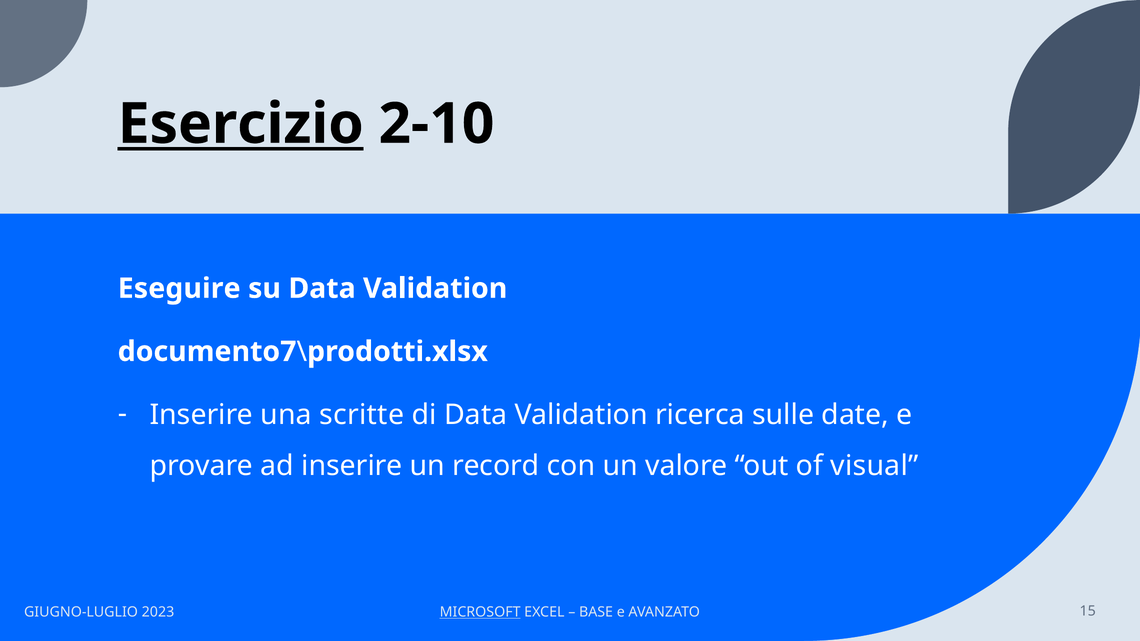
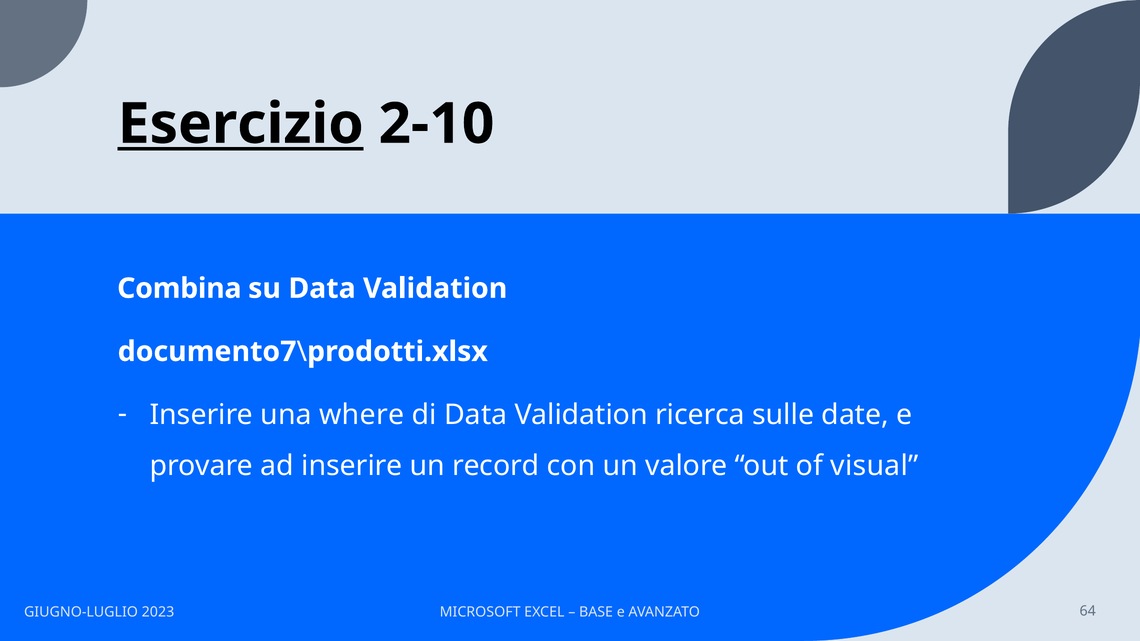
Eseguire: Eseguire -> Combina (179, 289)
scritte: scritte -> where (362, 415)
MICROSOFT underline: present -> none (480, 612)
15: 15 -> 64 (1088, 611)
